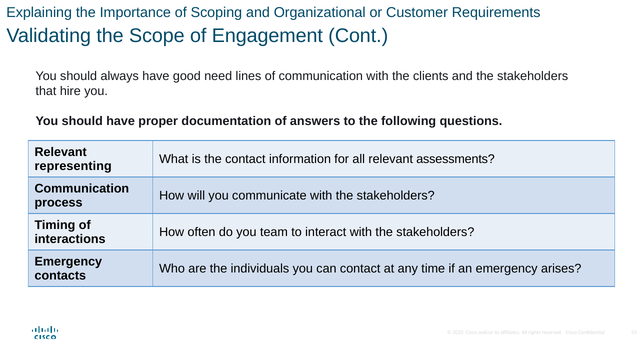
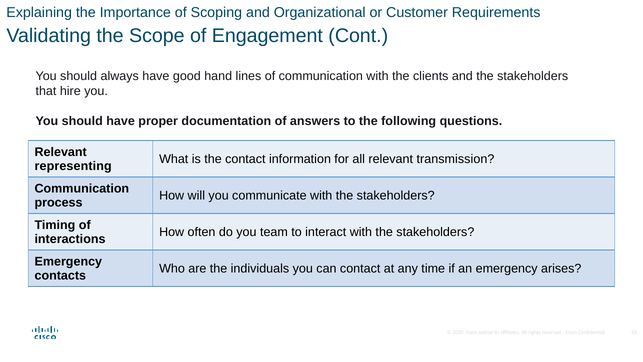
need: need -> hand (218, 76)
assessments: assessments -> transmission (455, 159)
